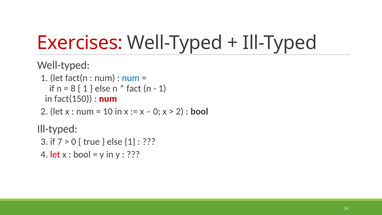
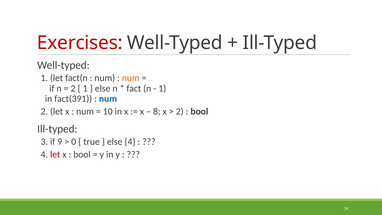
num colour: blue -> orange (131, 78)
8: 8 -> 2 (73, 88)
fact(150: fact(150 -> fact(391 (73, 99)
num colour: red -> blue (108, 99)
0: 0 -> 8 (157, 111)
7: 7 -> 9 (60, 142)
else 1: 1 -> 4 (130, 142)
